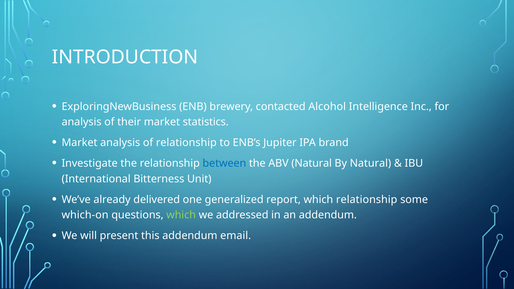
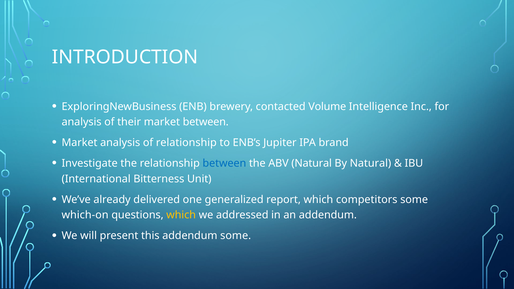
Alcohol: Alcohol -> Volume (327, 107)
market statistics: statistics -> between (206, 122)
which relationship: relationship -> competitors (367, 200)
which colour: light green -> yellow (181, 215)
addendum email: email -> some (236, 236)
